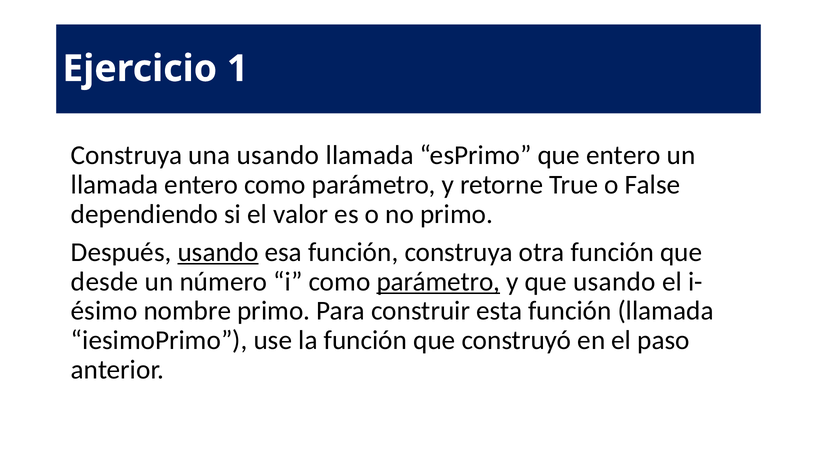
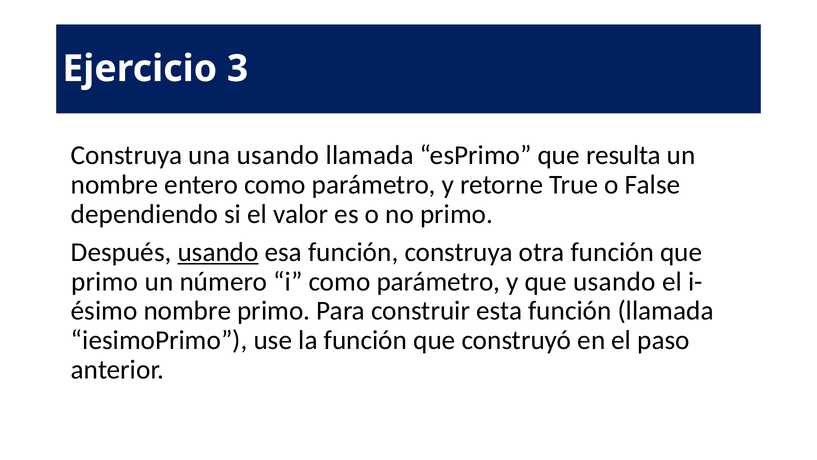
1: 1 -> 3 (238, 69)
que entero: entero -> resulta (623, 155)
llamada: llamada -> nombre (115, 184)
desde: desde -> primo (105, 281)
parámetro underline: present -> none (438, 281)
